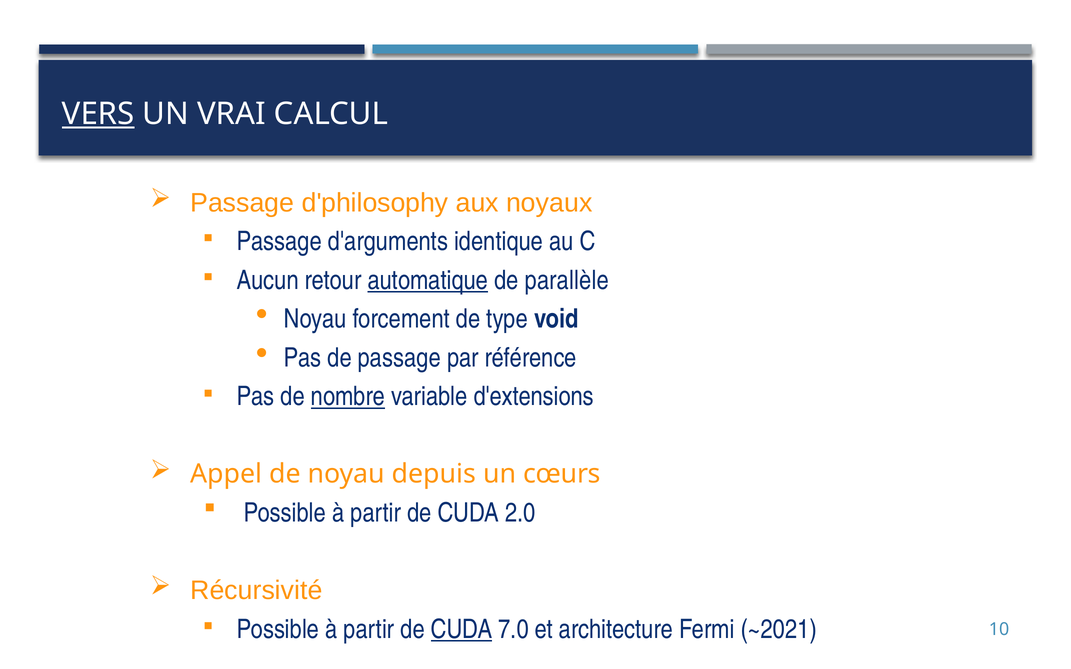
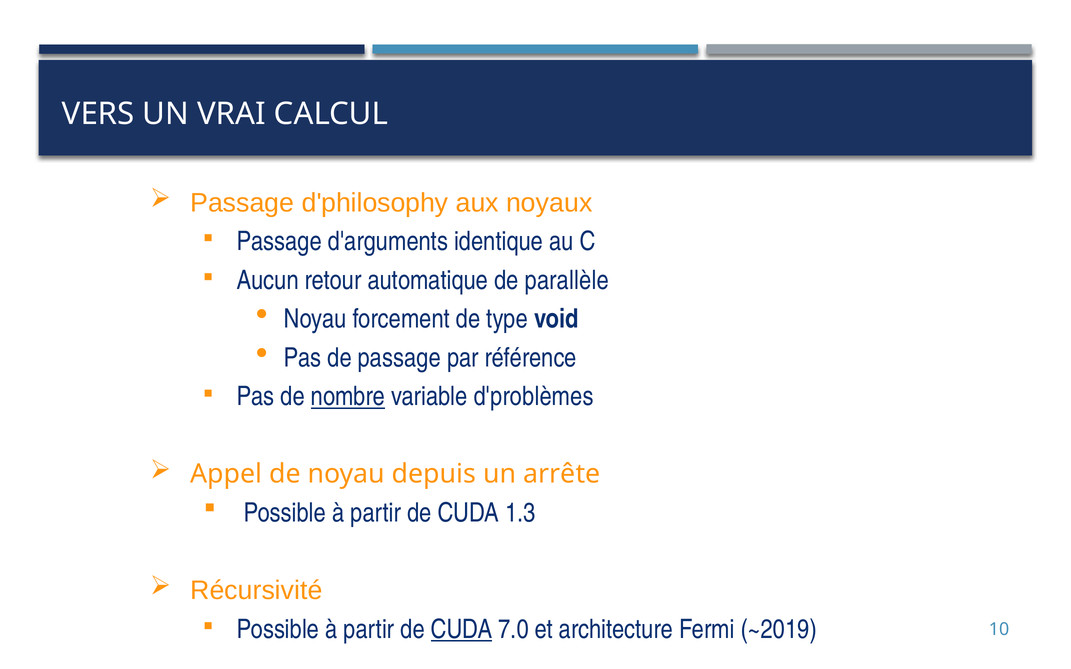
VERS underline: present -> none (98, 114)
automatique underline: present -> none (428, 280)
d'extensions: d'extensions -> d'problèmes (534, 397)
cœurs: cœurs -> arrête (562, 474)
2.0: 2.0 -> 1.3 (520, 513)
~2021: ~2021 -> ~2019 (779, 630)
